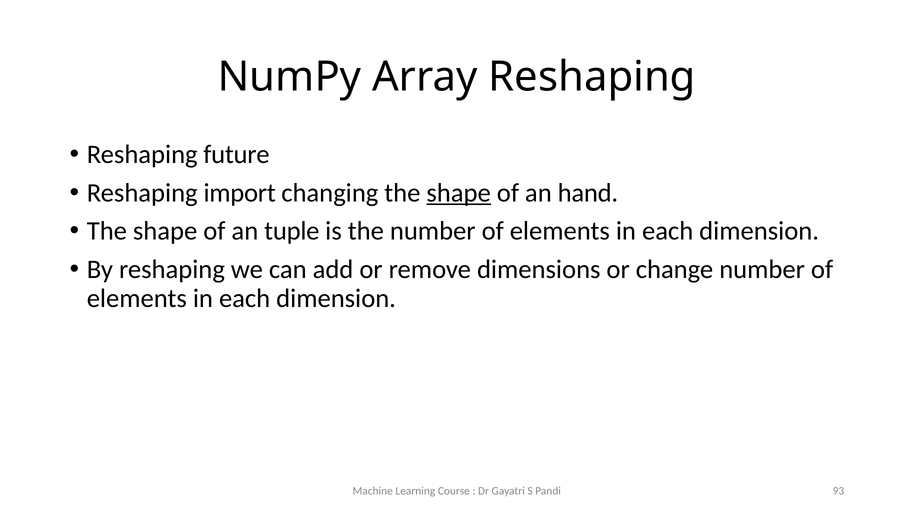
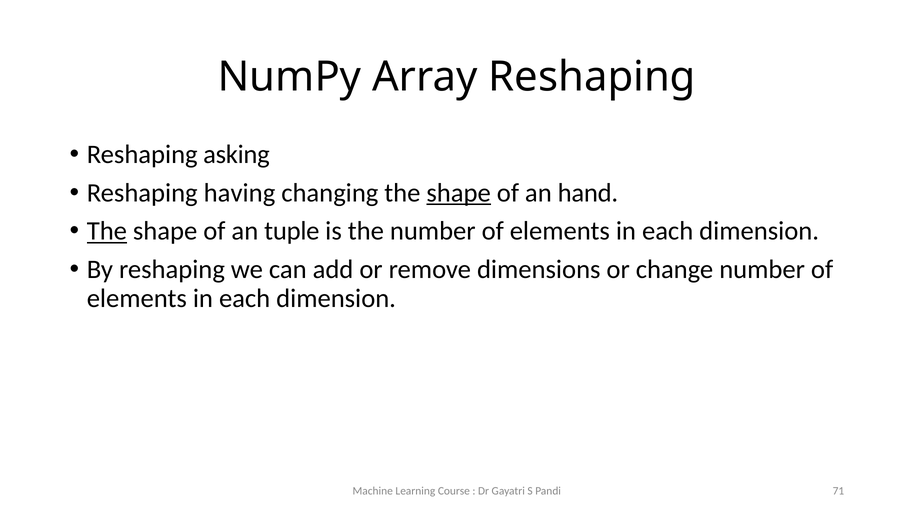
future: future -> asking (236, 155)
import: import -> having (239, 193)
The underline: none -> present (107, 231)
93: 93 -> 71 (839, 491)
